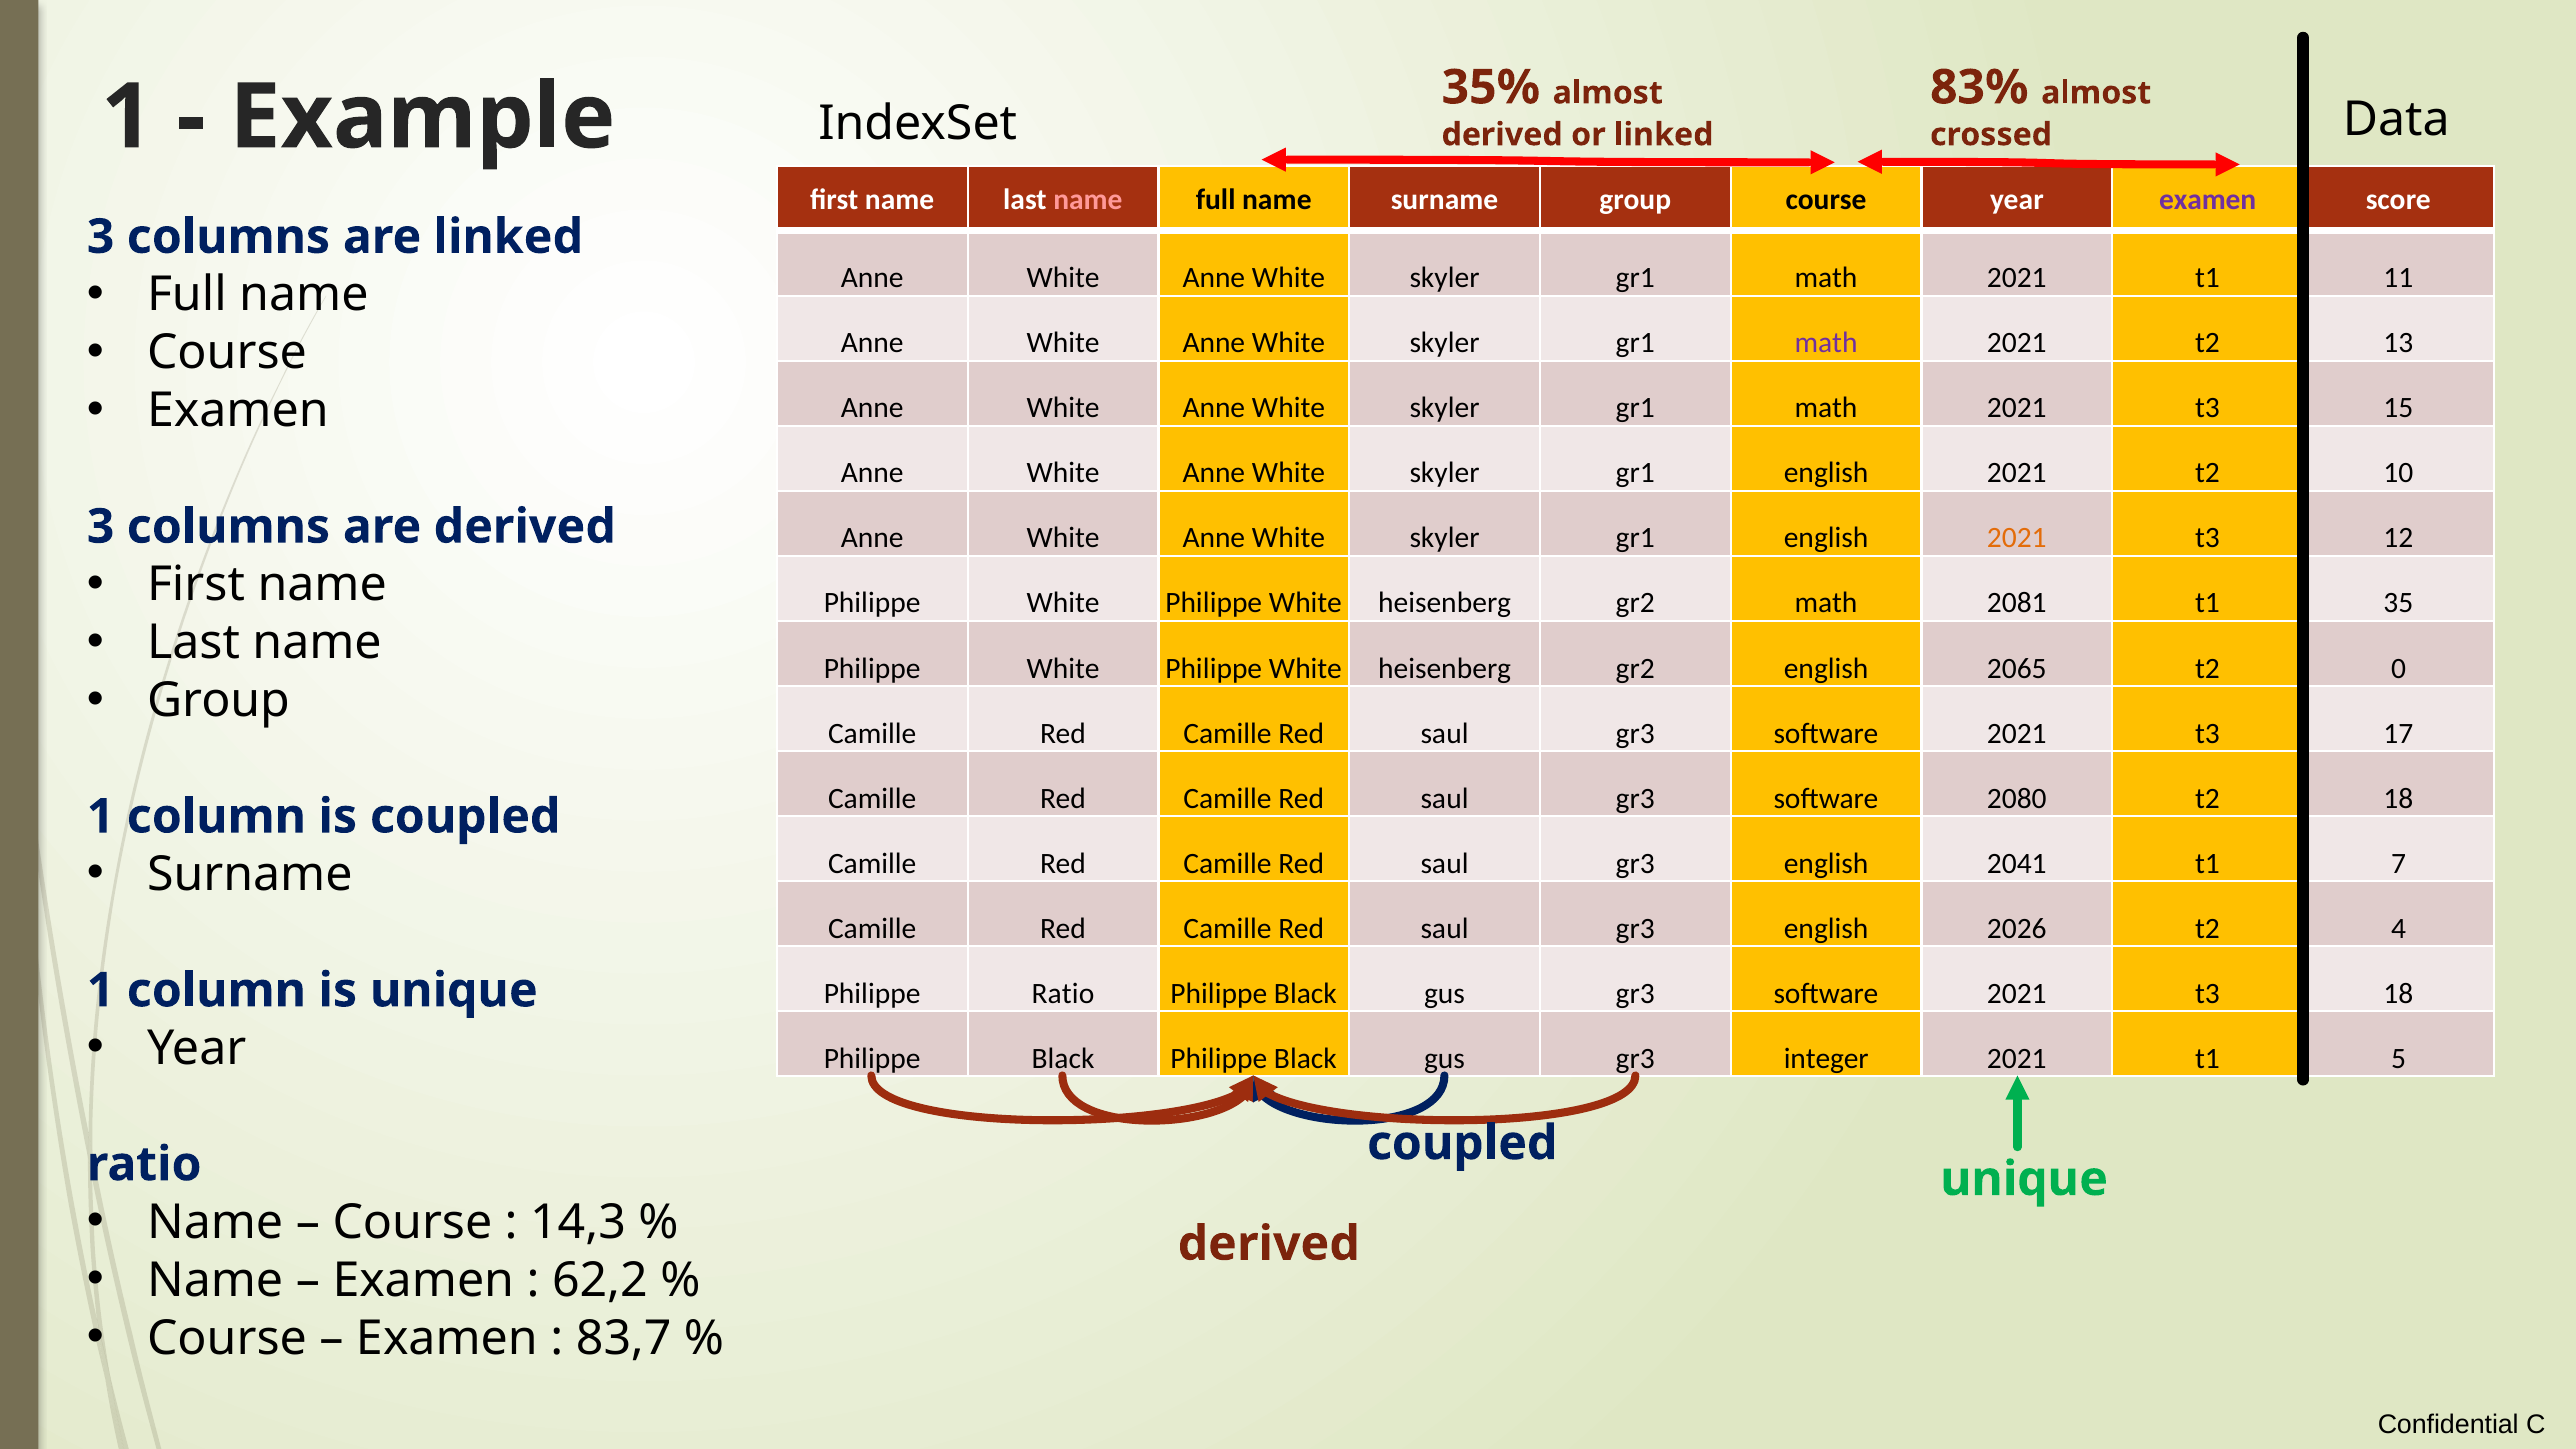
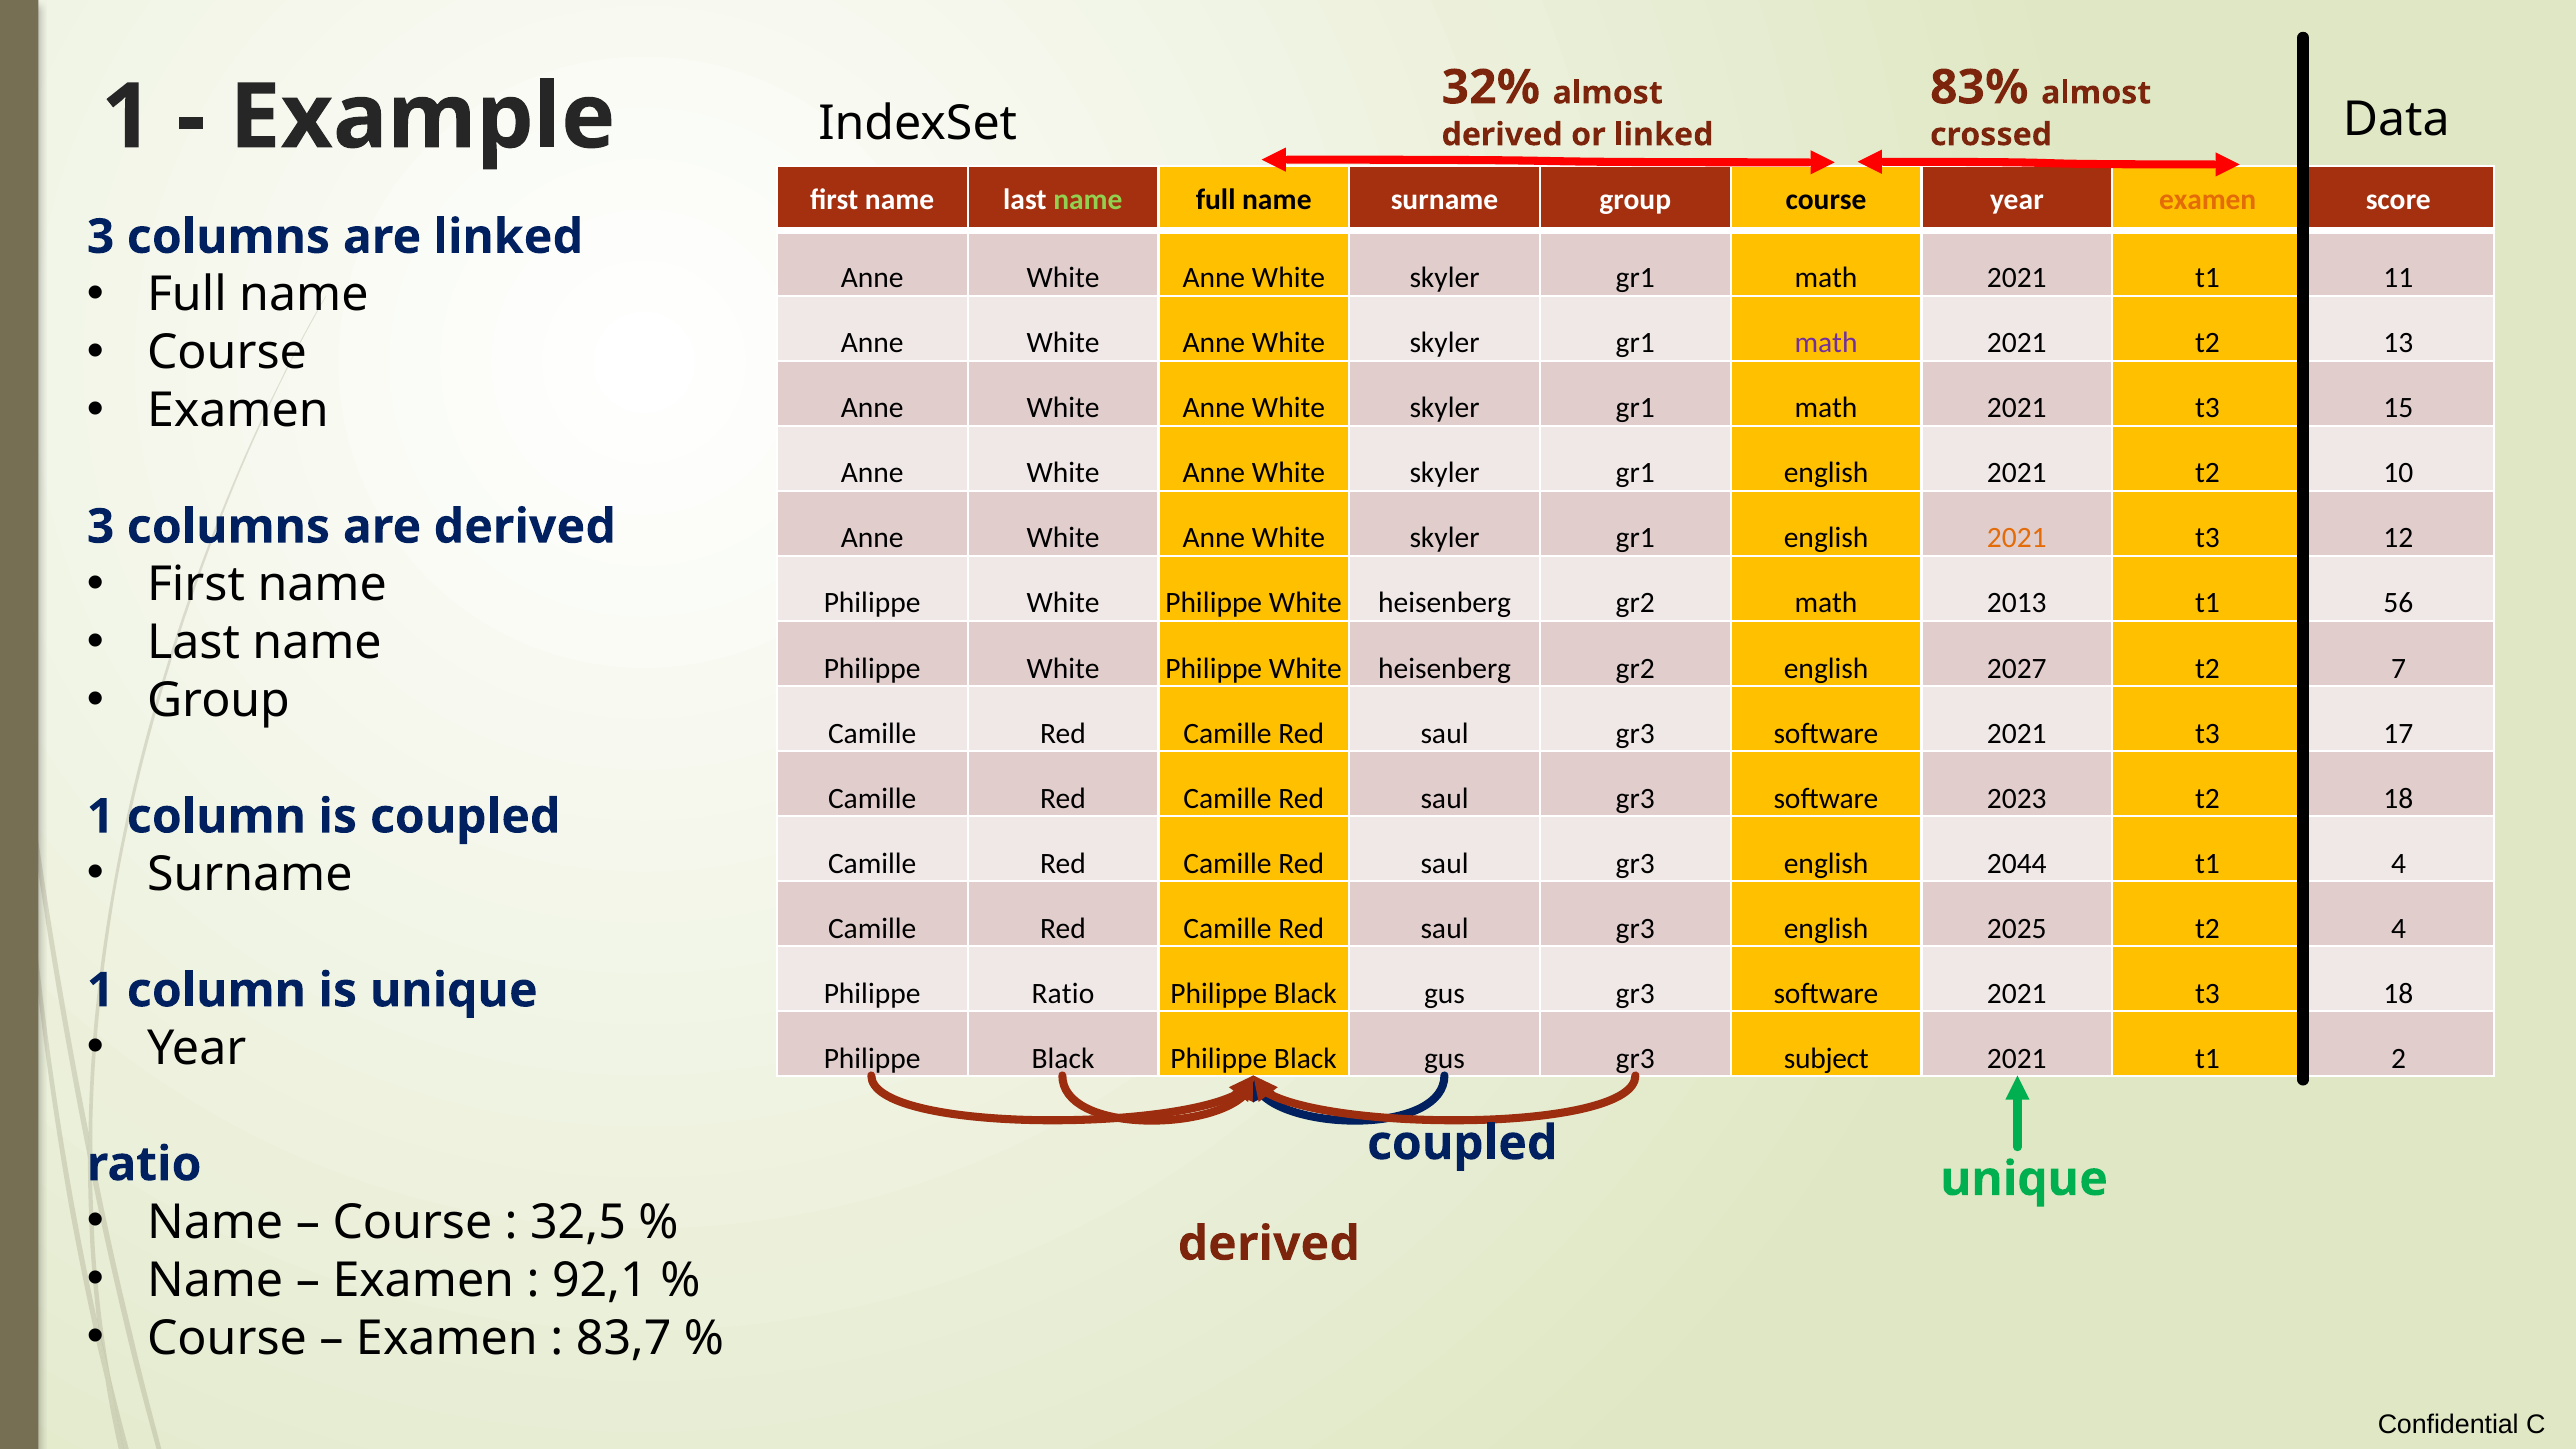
35%: 35% -> 32% (1491, 88)
name colour: pink -> light green (1088, 200)
examen colour: purple -> orange (2208, 200)
2081: 2081 -> 2013 (2017, 603)
35: 35 -> 56 (2398, 603)
2065: 2065 -> 2027 (2017, 668)
0: 0 -> 7 (2398, 668)
2080: 2080 -> 2023 (2017, 798)
2041: 2041 -> 2044 (2017, 863)
t1 7: 7 -> 4 (2398, 863)
2026: 2026 -> 2025 (2017, 928)
integer: integer -> subject (1826, 1058)
5: 5 -> 2 (2398, 1058)
14,3: 14,3 -> 32,5 (578, 1222)
62,2: 62,2 -> 92,1 (600, 1280)
